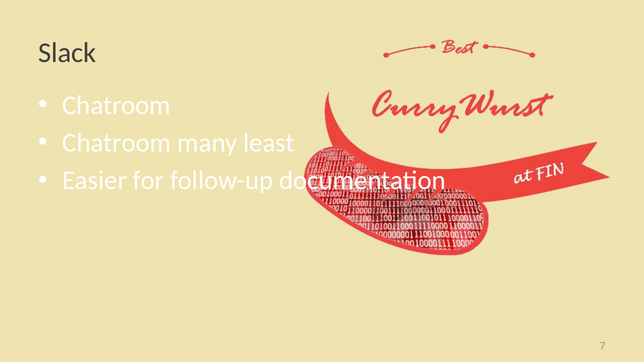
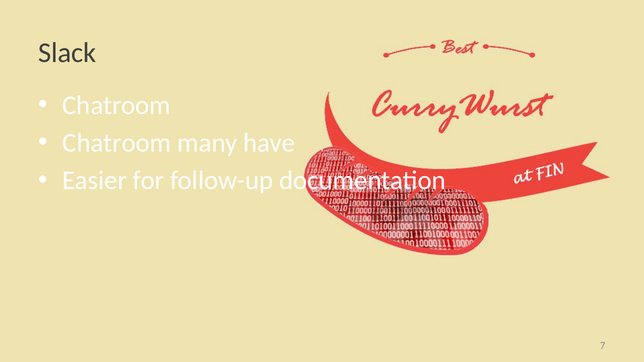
least: least -> have (269, 143)
